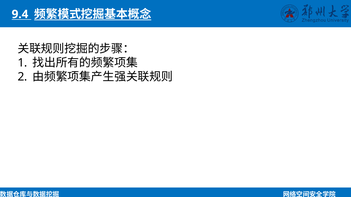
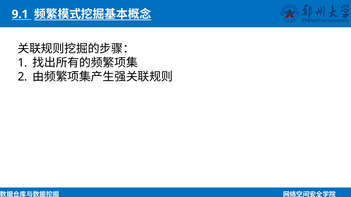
9.4: 9.4 -> 9.1 (20, 14)
